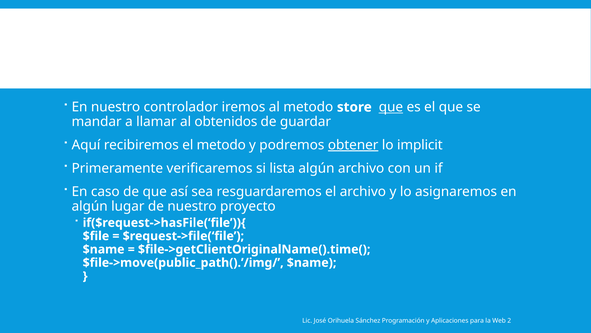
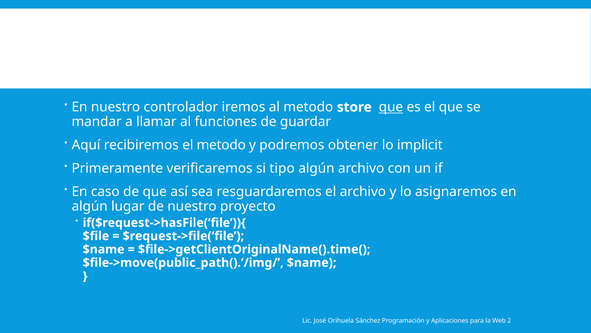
obtenidos: obtenidos -> funciones (226, 122)
obtener underline: present -> none (353, 145)
lista: lista -> tipo (282, 168)
